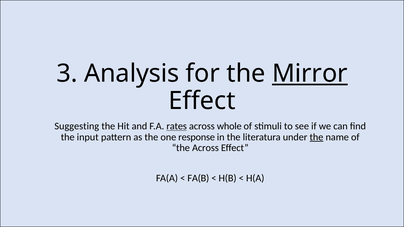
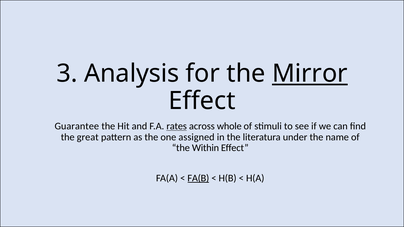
Suggesting: Suggesting -> Guarantee (77, 126)
input: input -> great (88, 137)
response: response -> assigned (196, 137)
the underline: present -> none (316, 137)
the Across: Across -> Within (206, 148)
FA(B underline: none -> present (198, 178)
